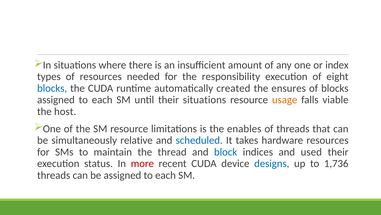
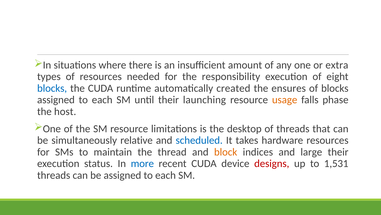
index: index -> extra (337, 65)
their situations: situations -> launching (204, 100)
viable: viable -> phase (336, 100)
enables: enables -> desktop (244, 128)
block colour: blue -> orange (226, 152)
used: used -> large (311, 152)
more colour: red -> blue (142, 163)
designs colour: blue -> red (272, 163)
1,736: 1,736 -> 1,531 (336, 163)
